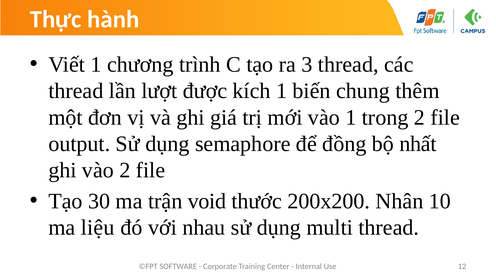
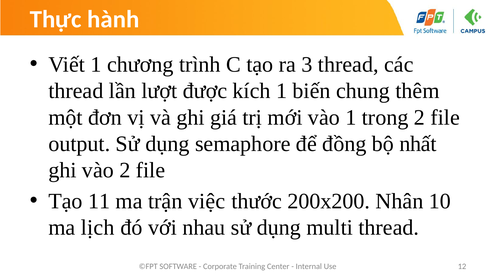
30: 30 -> 11 (99, 201)
void: void -> việc (207, 201)
liệu: liệu -> lịch (98, 228)
